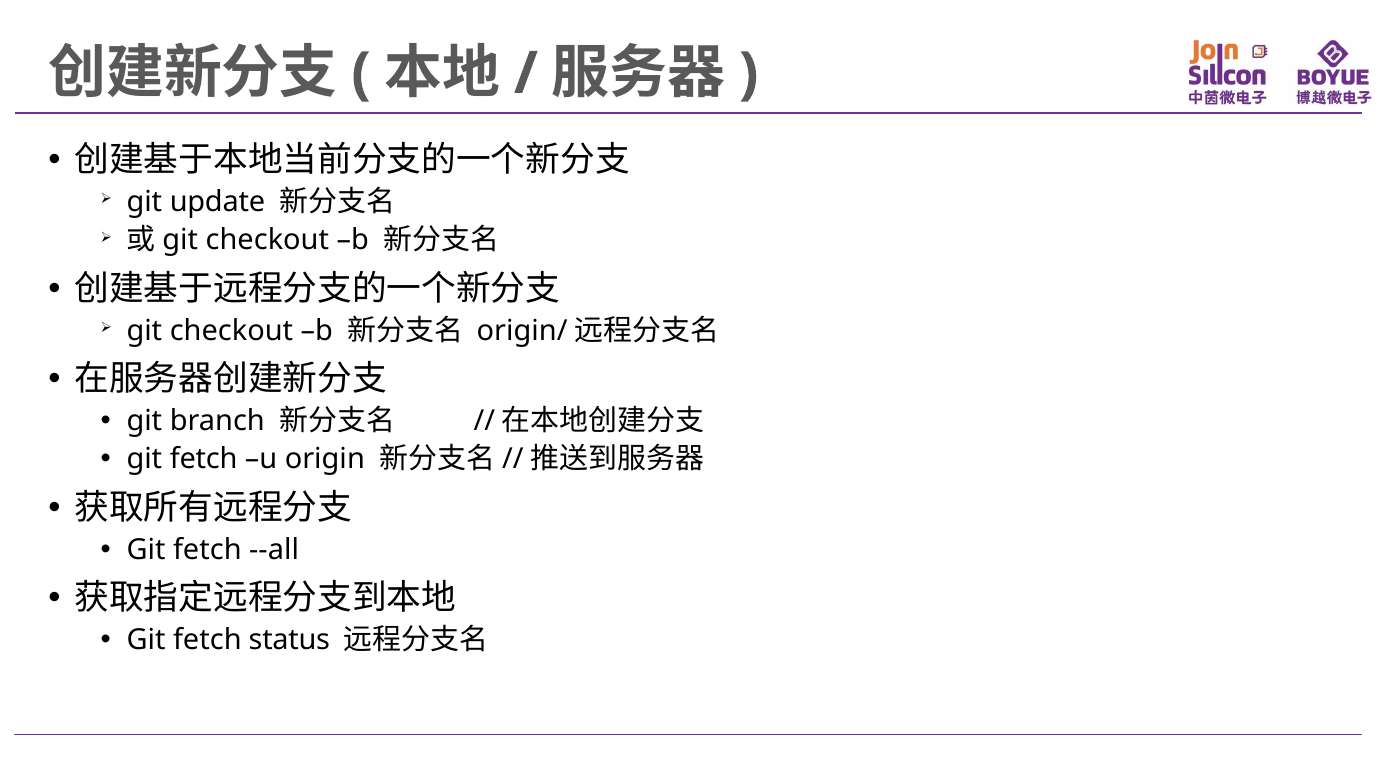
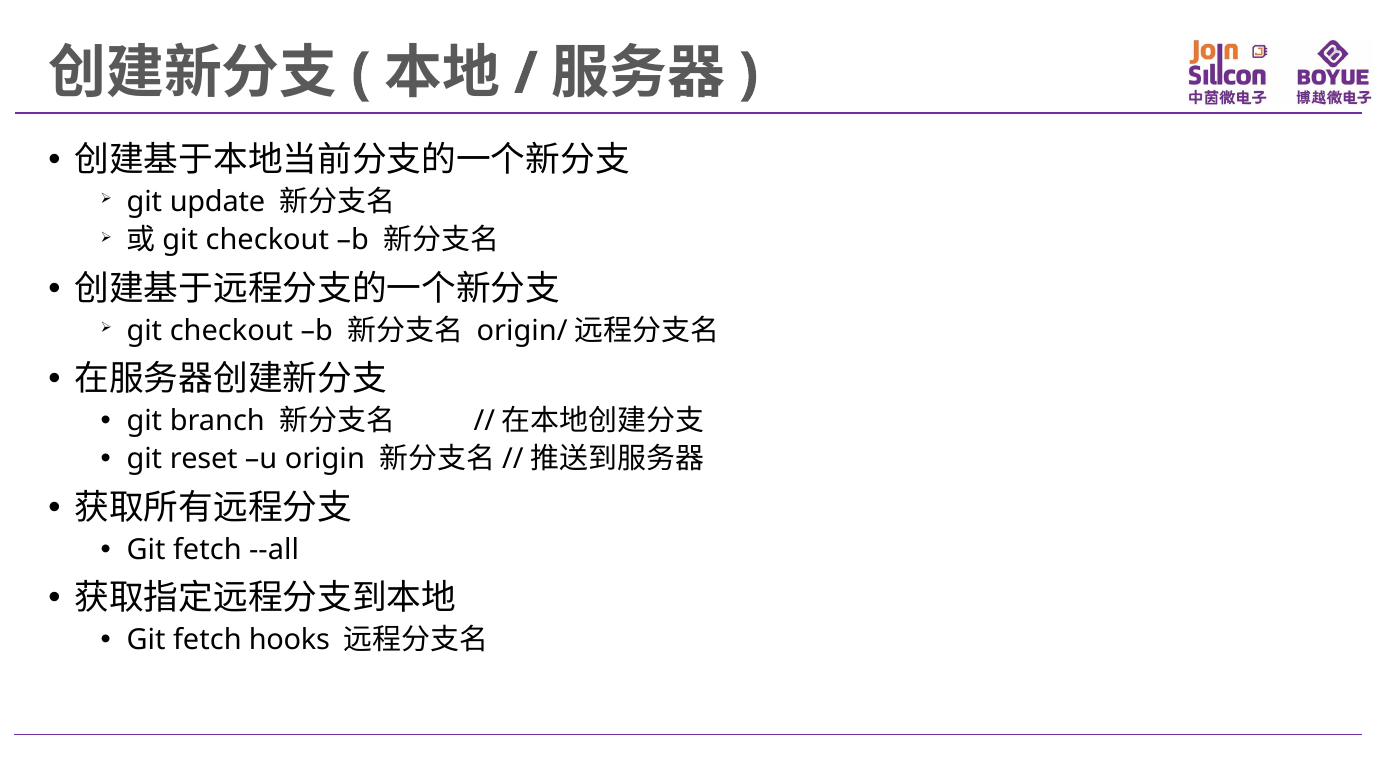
fetch: fetch -> reset (204, 460)
status: status -> hooks (289, 641)
